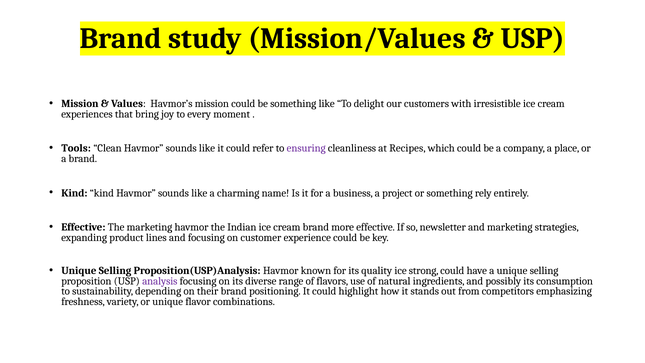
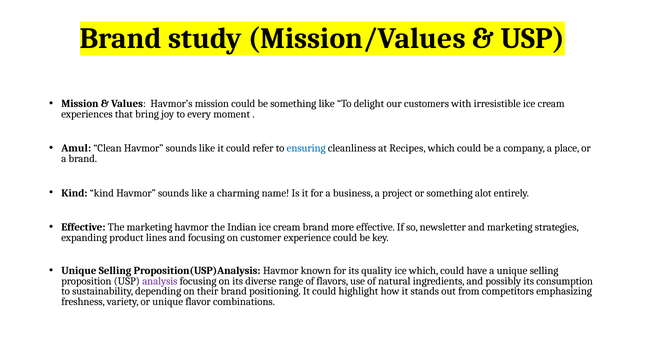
Tools: Tools -> Amul (76, 148)
ensuring colour: purple -> blue (306, 148)
rely: rely -> alot (483, 193)
ice strong: strong -> which (424, 270)
